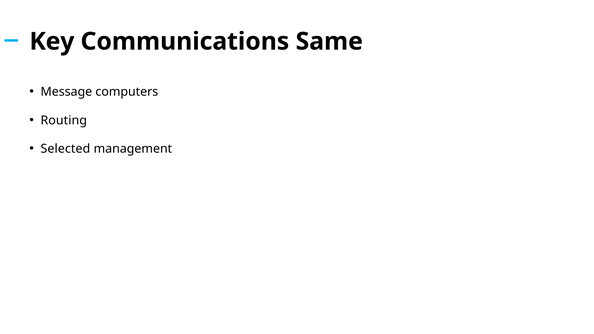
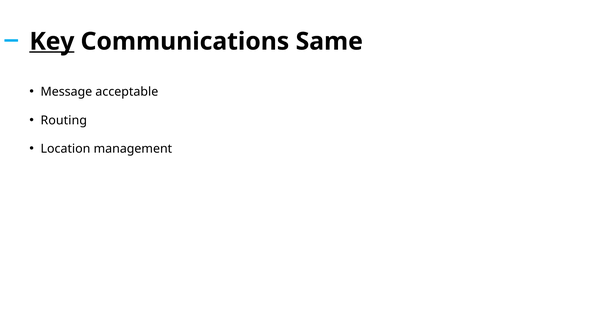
Key underline: none -> present (52, 41)
computers: computers -> acceptable (127, 92)
Selected: Selected -> Location (65, 149)
